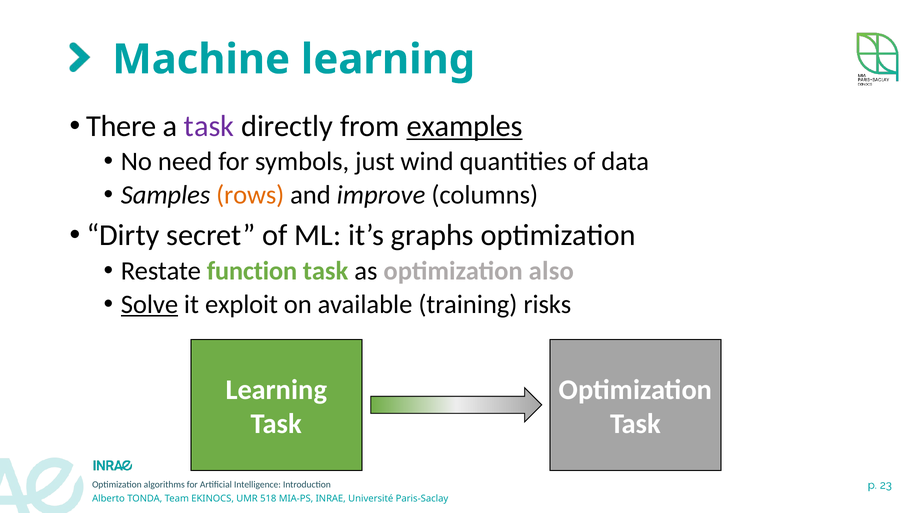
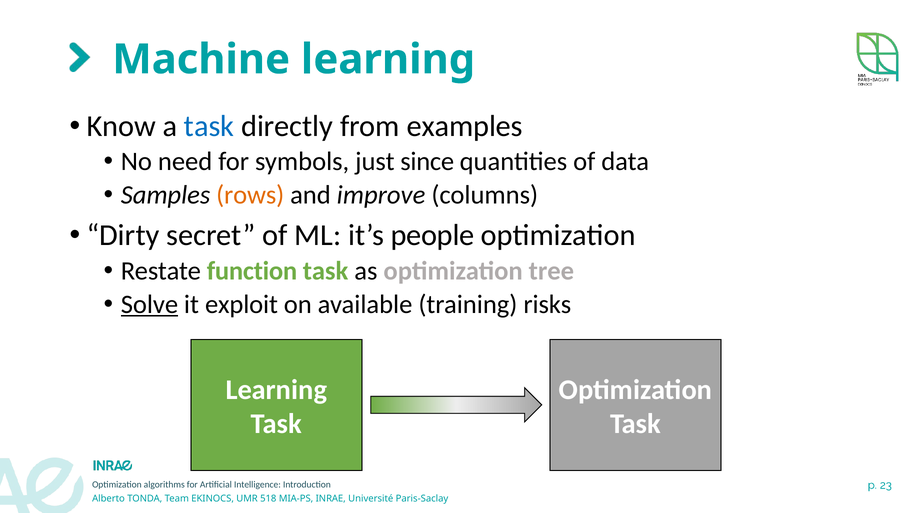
There: There -> Know (121, 126)
task colour: purple -> blue (209, 126)
examples underline: present -> none (465, 126)
wind: wind -> since (427, 162)
graphs: graphs -> people (433, 235)
also: also -> tree (551, 271)
